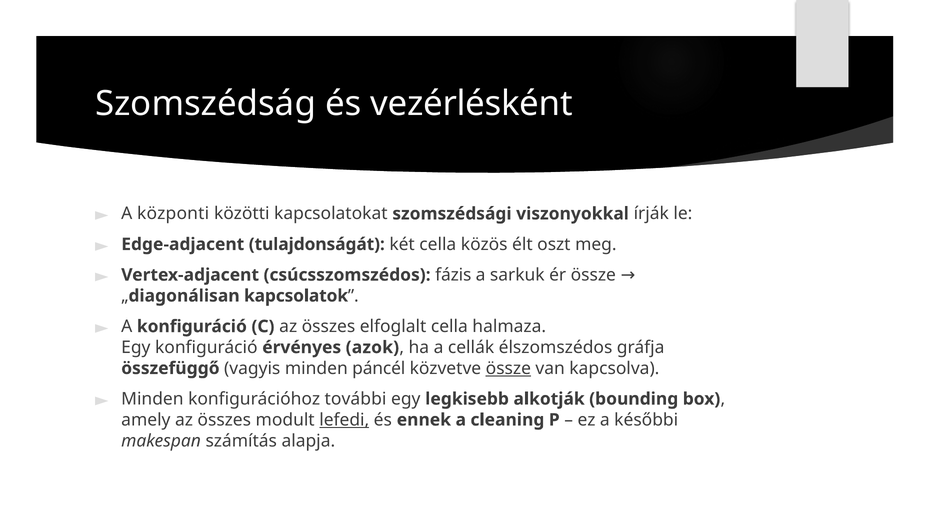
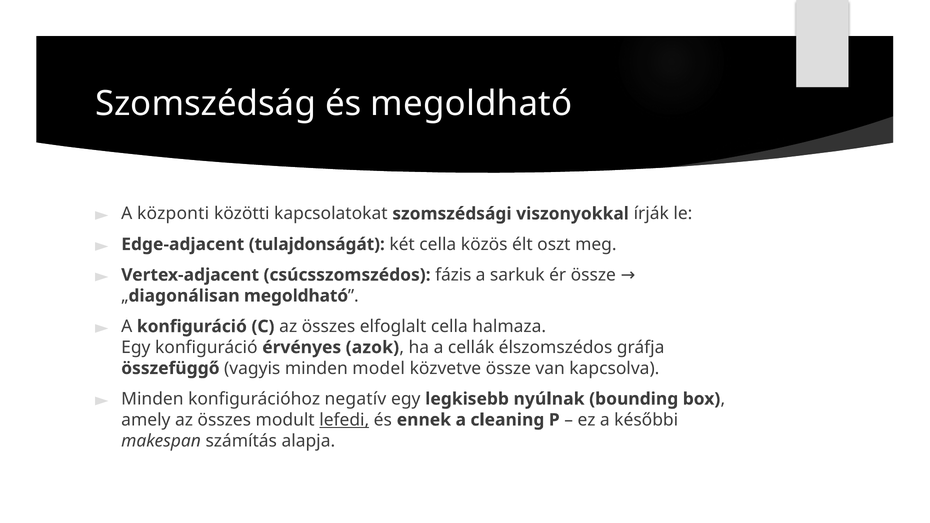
és vezérlésként: vezérlésként -> megoldható (471, 104)
kapcsolatok: kapcsolatok -> megoldható (296, 296)
páncél: páncél -> model (379, 368)
össze underline: present -> none (508, 368)
további: további -> negatív (355, 399)
alkotják: alkotják -> nyúlnak (549, 399)
